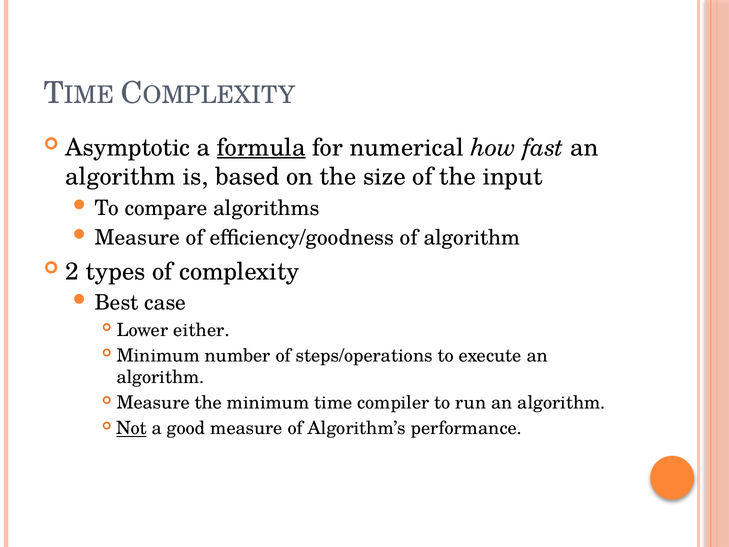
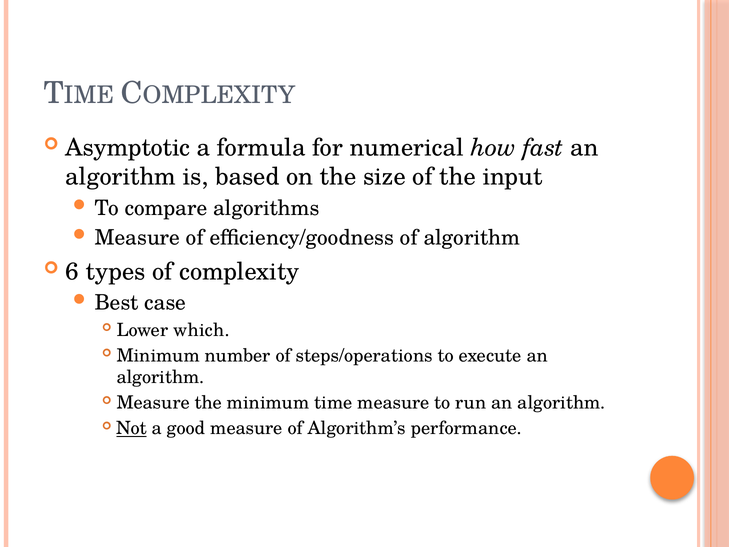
formula underline: present -> none (261, 147)
2: 2 -> 6 (72, 271)
either: either -> which (202, 330)
time compiler: compiler -> measure (393, 403)
